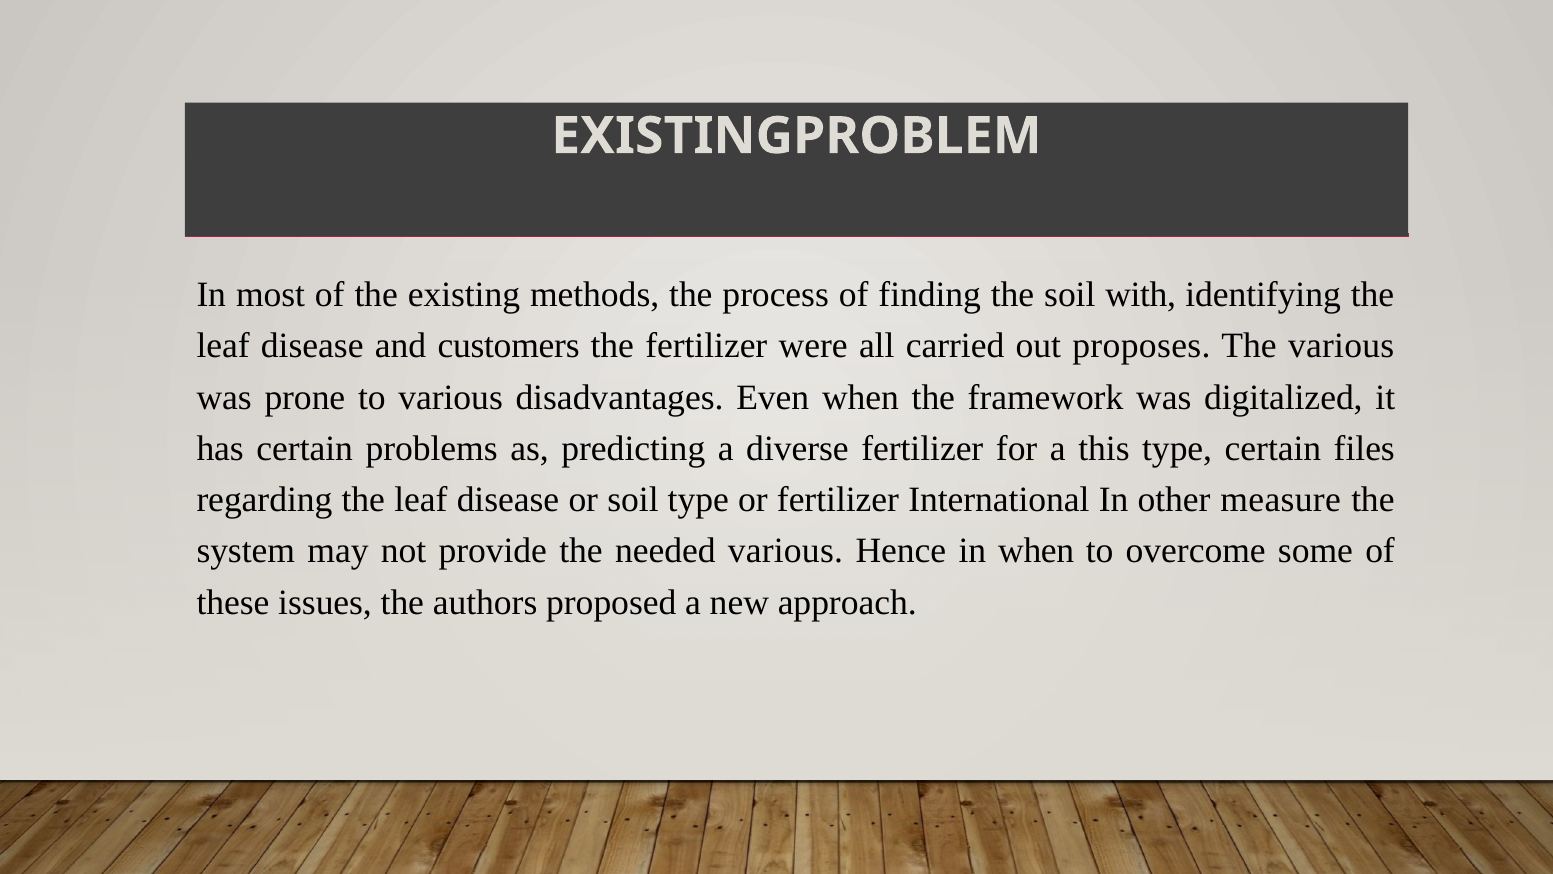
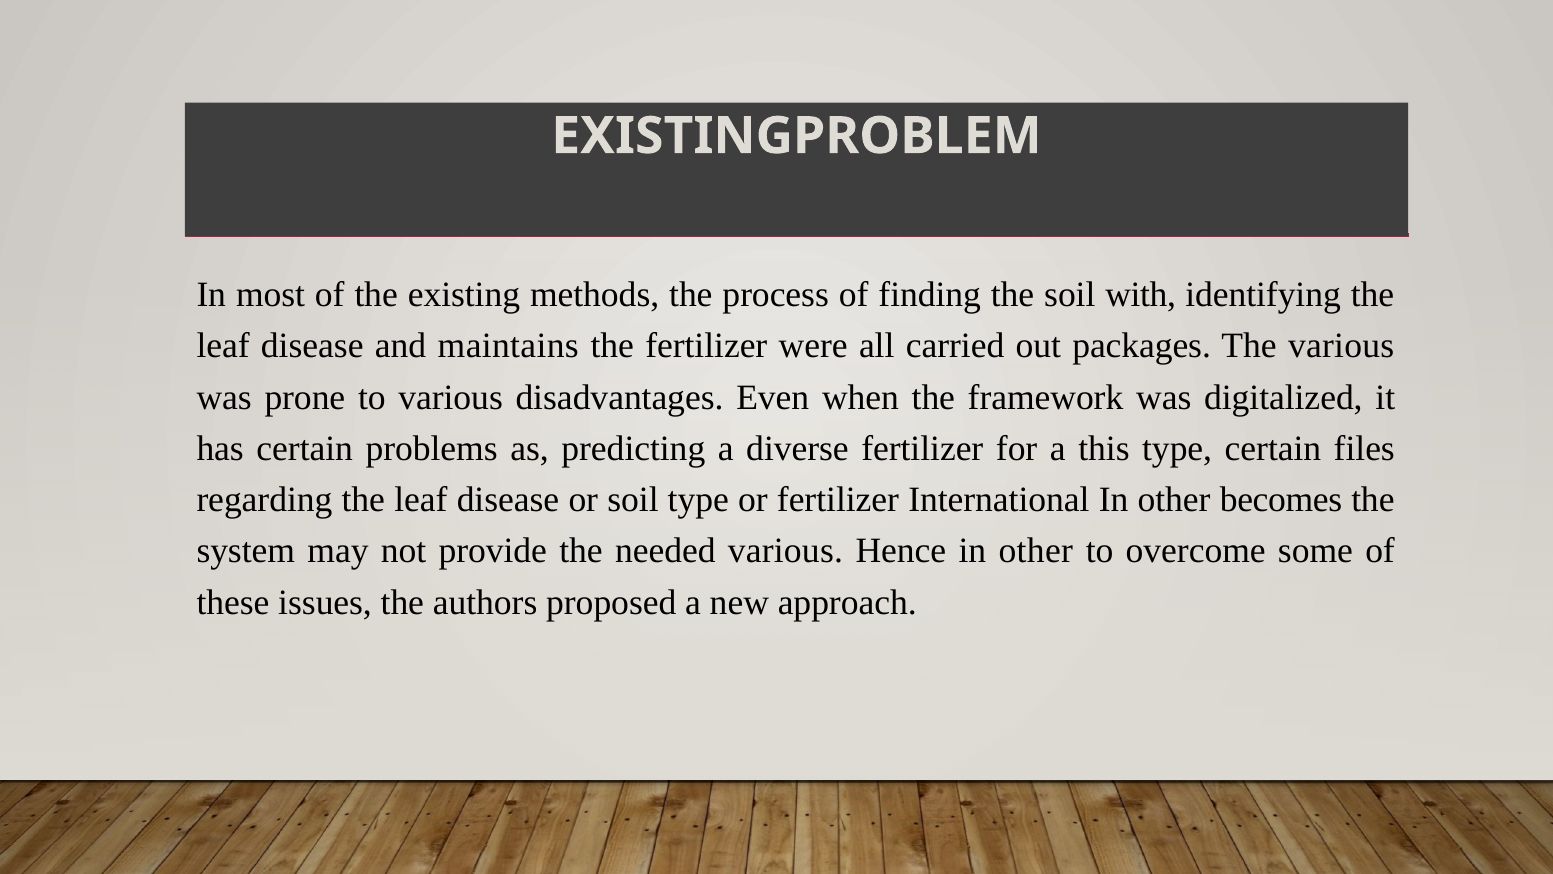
customers: customers -> maintains (508, 346)
proposes: proposes -> packages (1142, 346)
measure: measure -> becomes (1281, 500)
Hence in when: when -> other (1036, 551)
